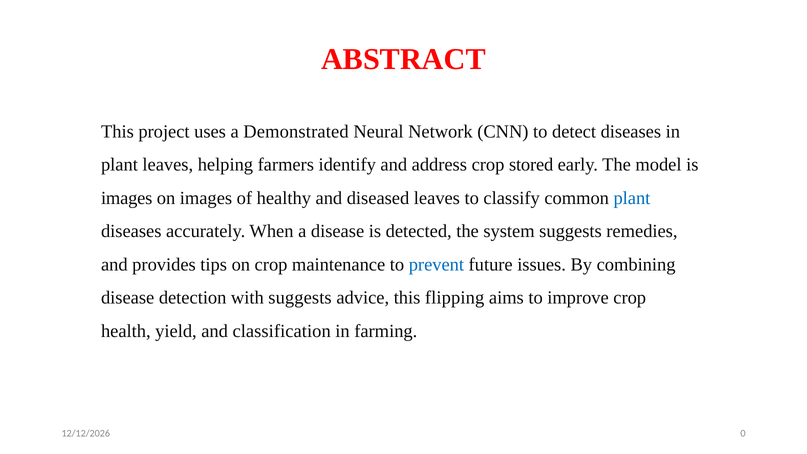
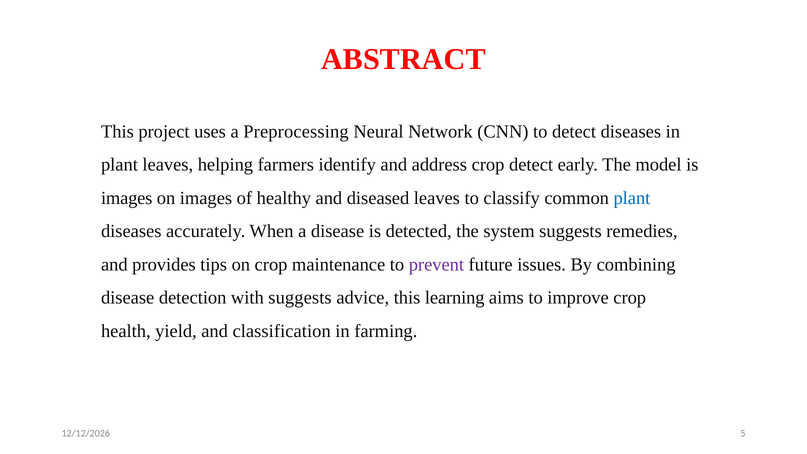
Demonstrated: Demonstrated -> Preprocessing (296, 131)
crop stored: stored -> detect (531, 165)
prevent colour: blue -> purple (436, 265)
flipping: flipping -> learning (455, 298)
0: 0 -> 5 (743, 433)
